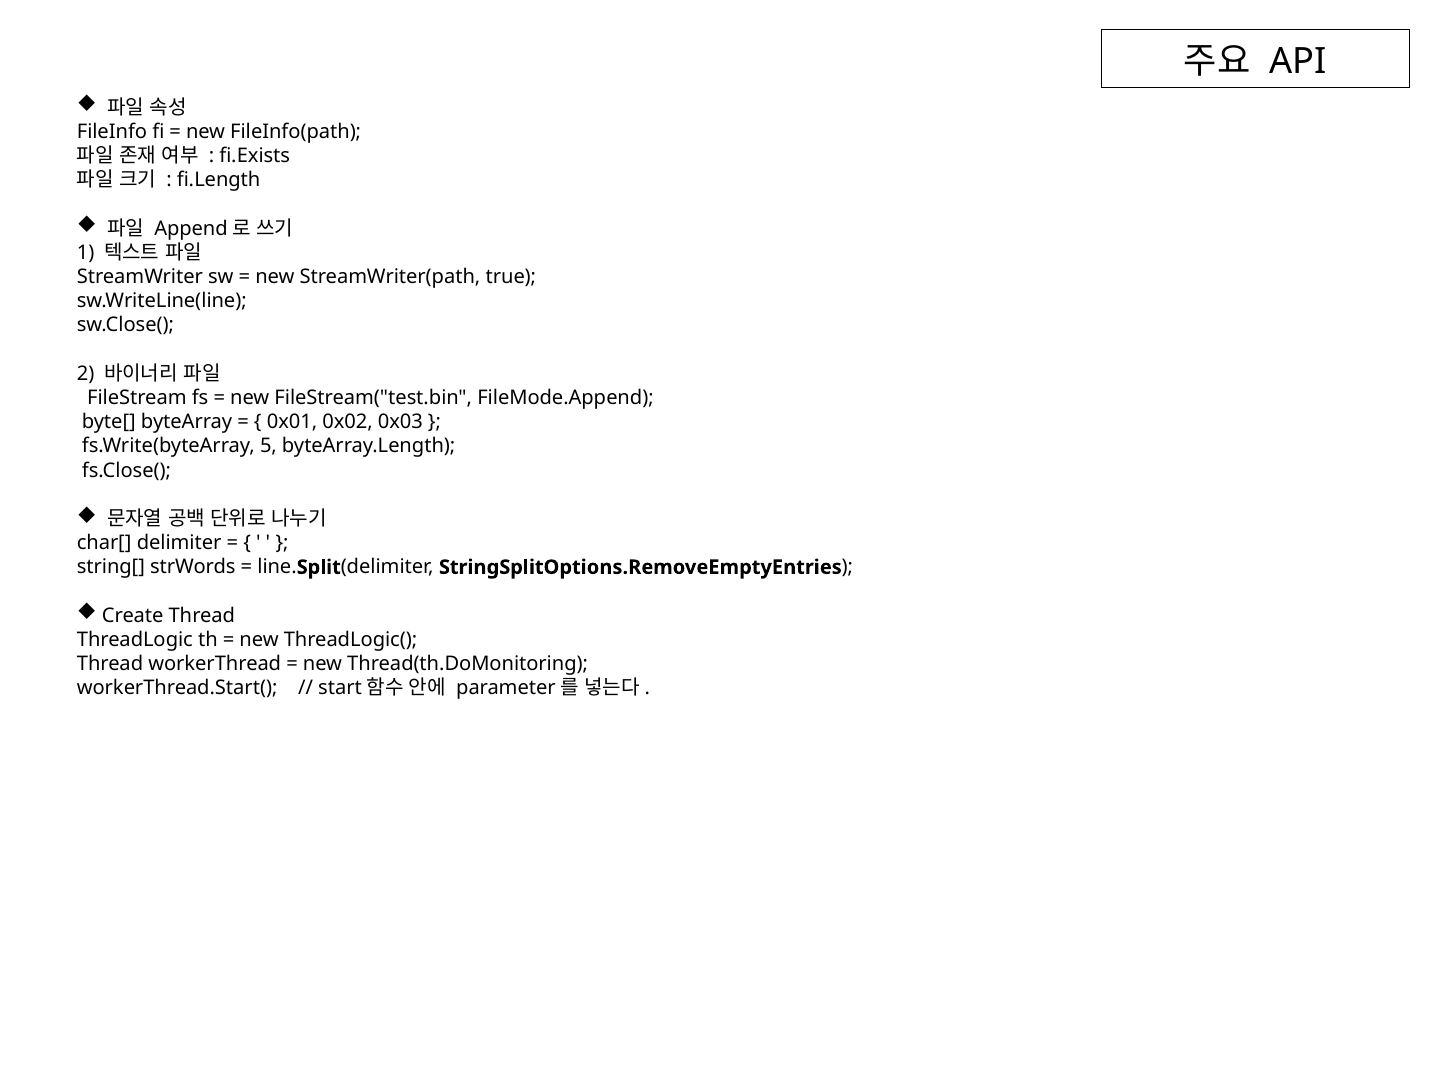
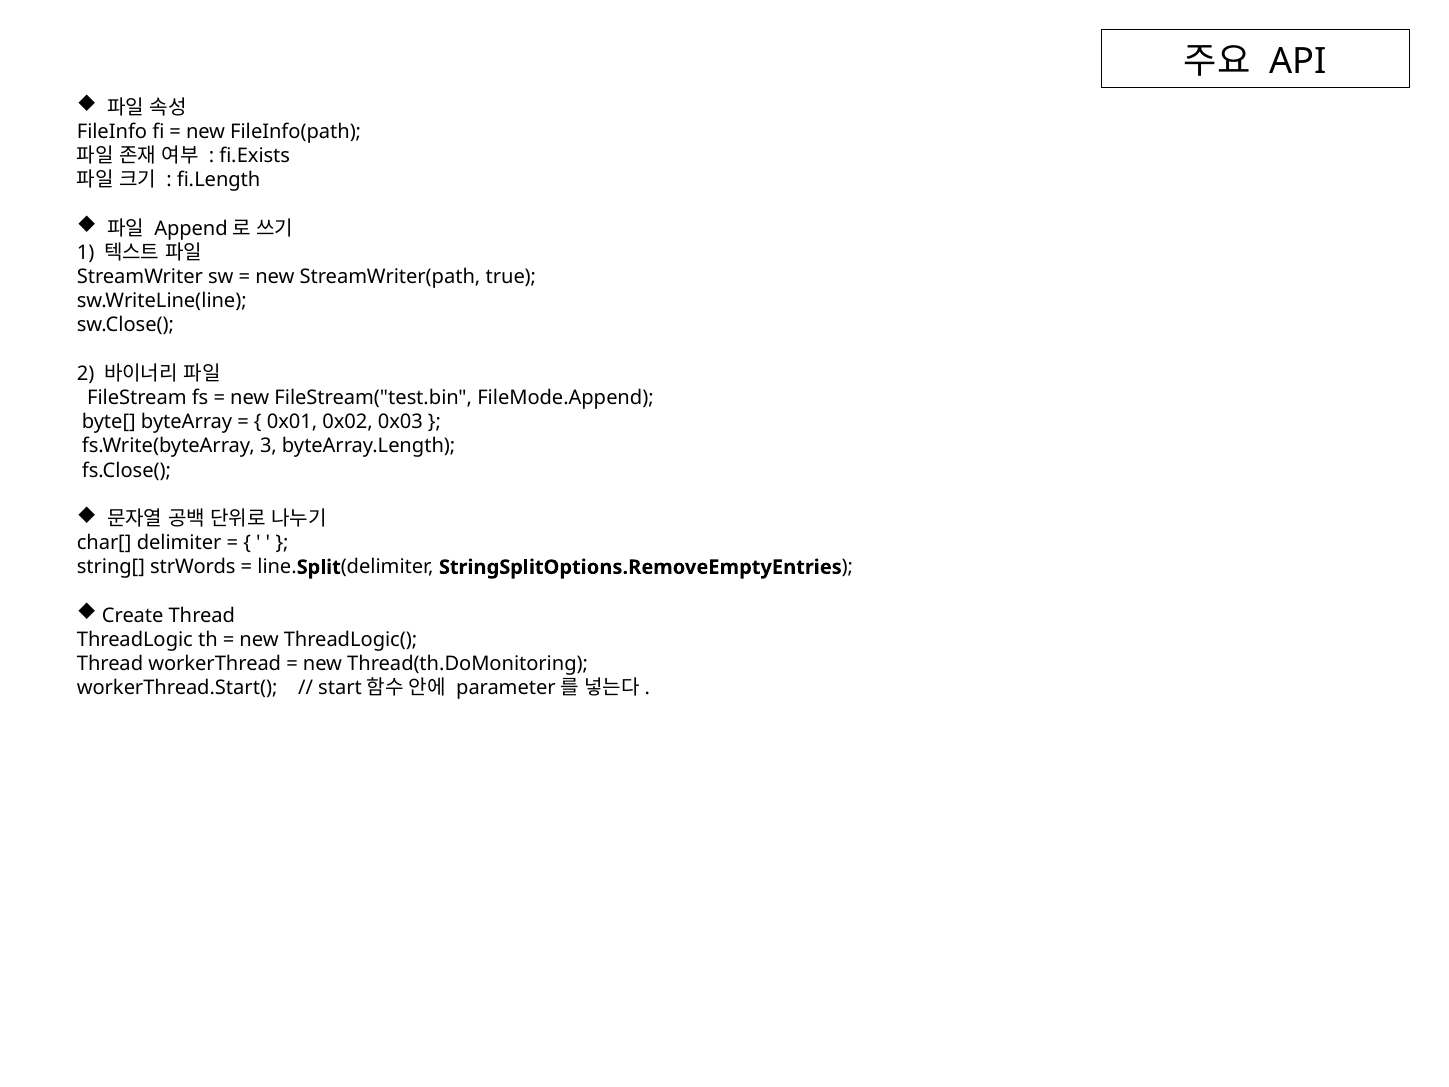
5: 5 -> 3 (268, 446)
